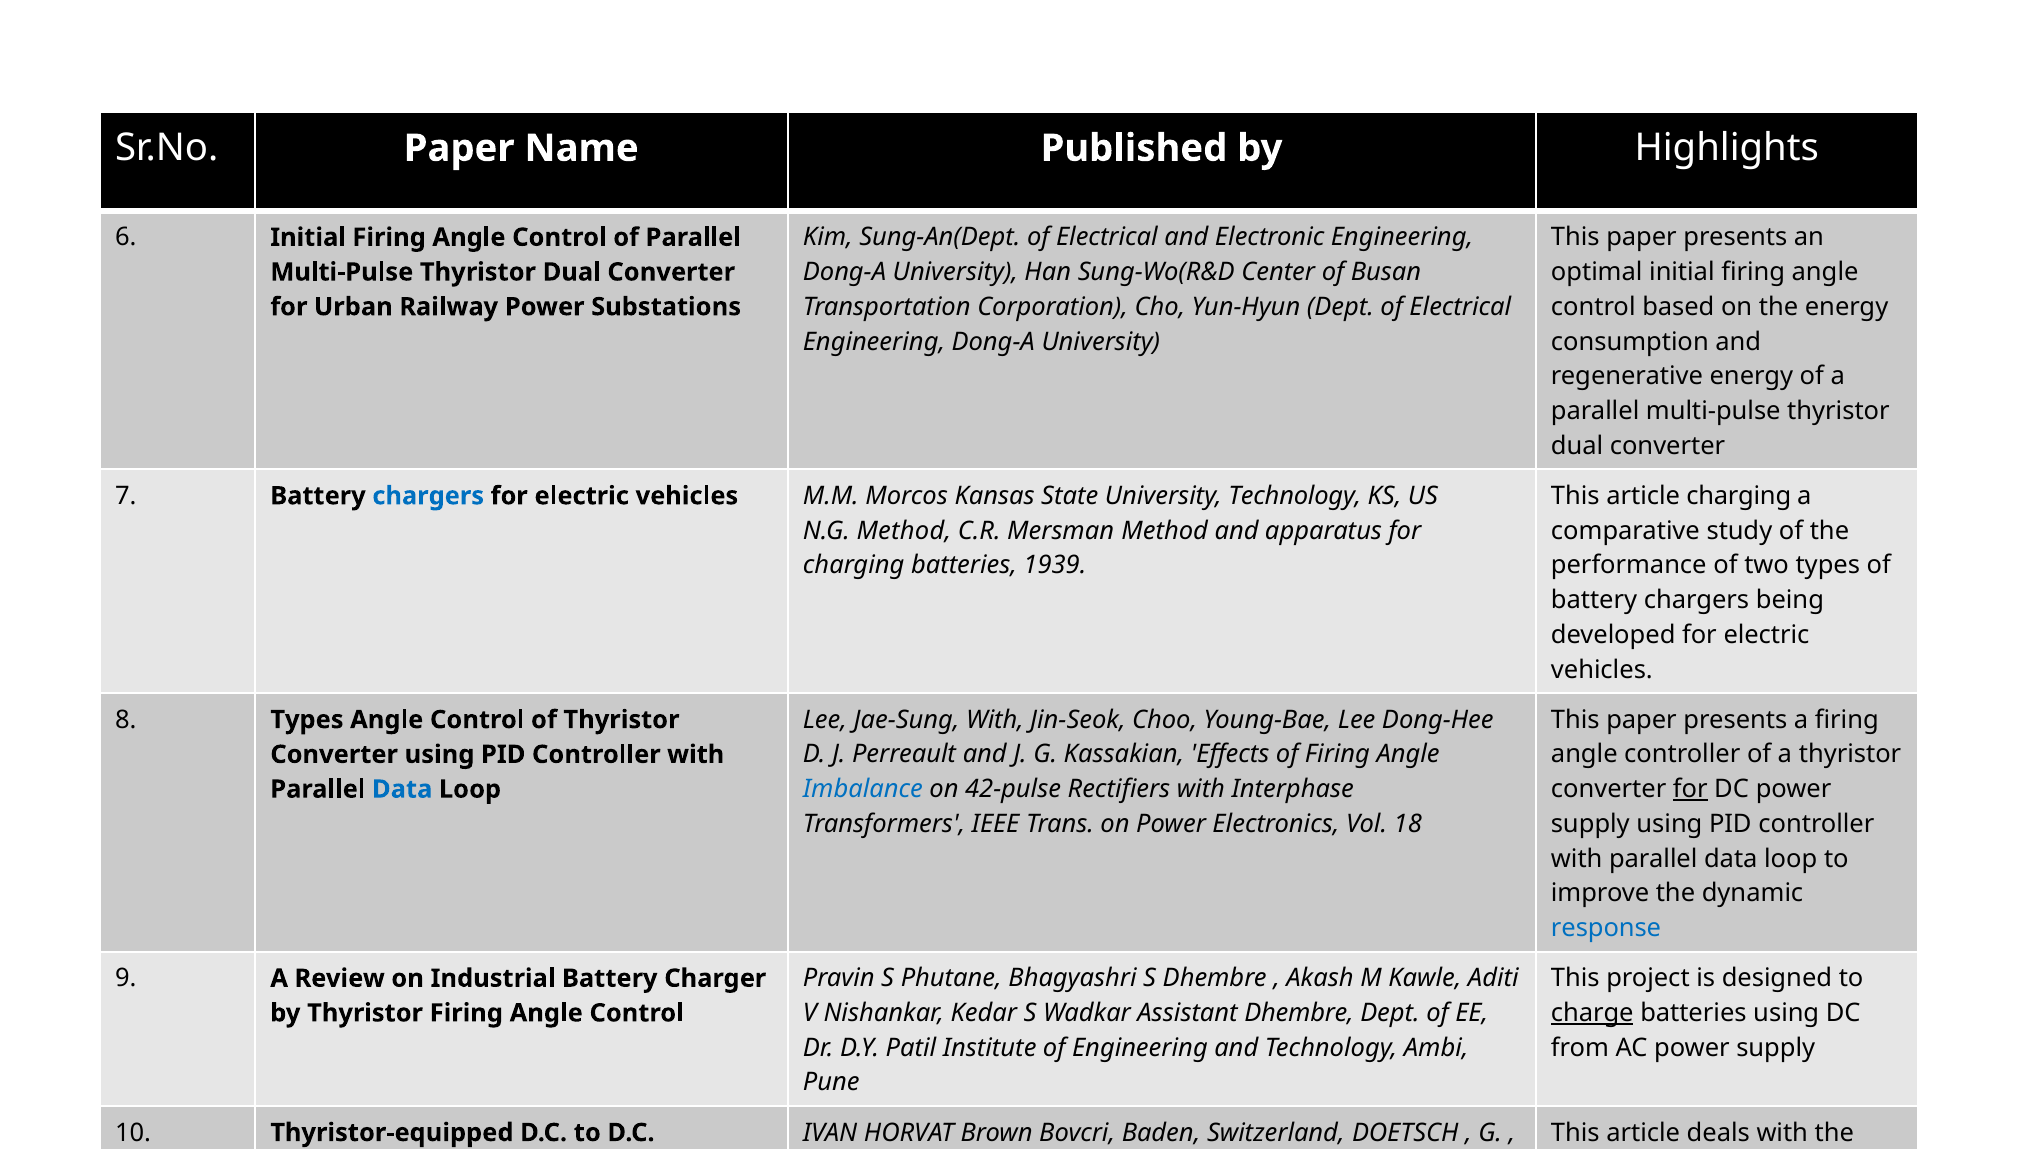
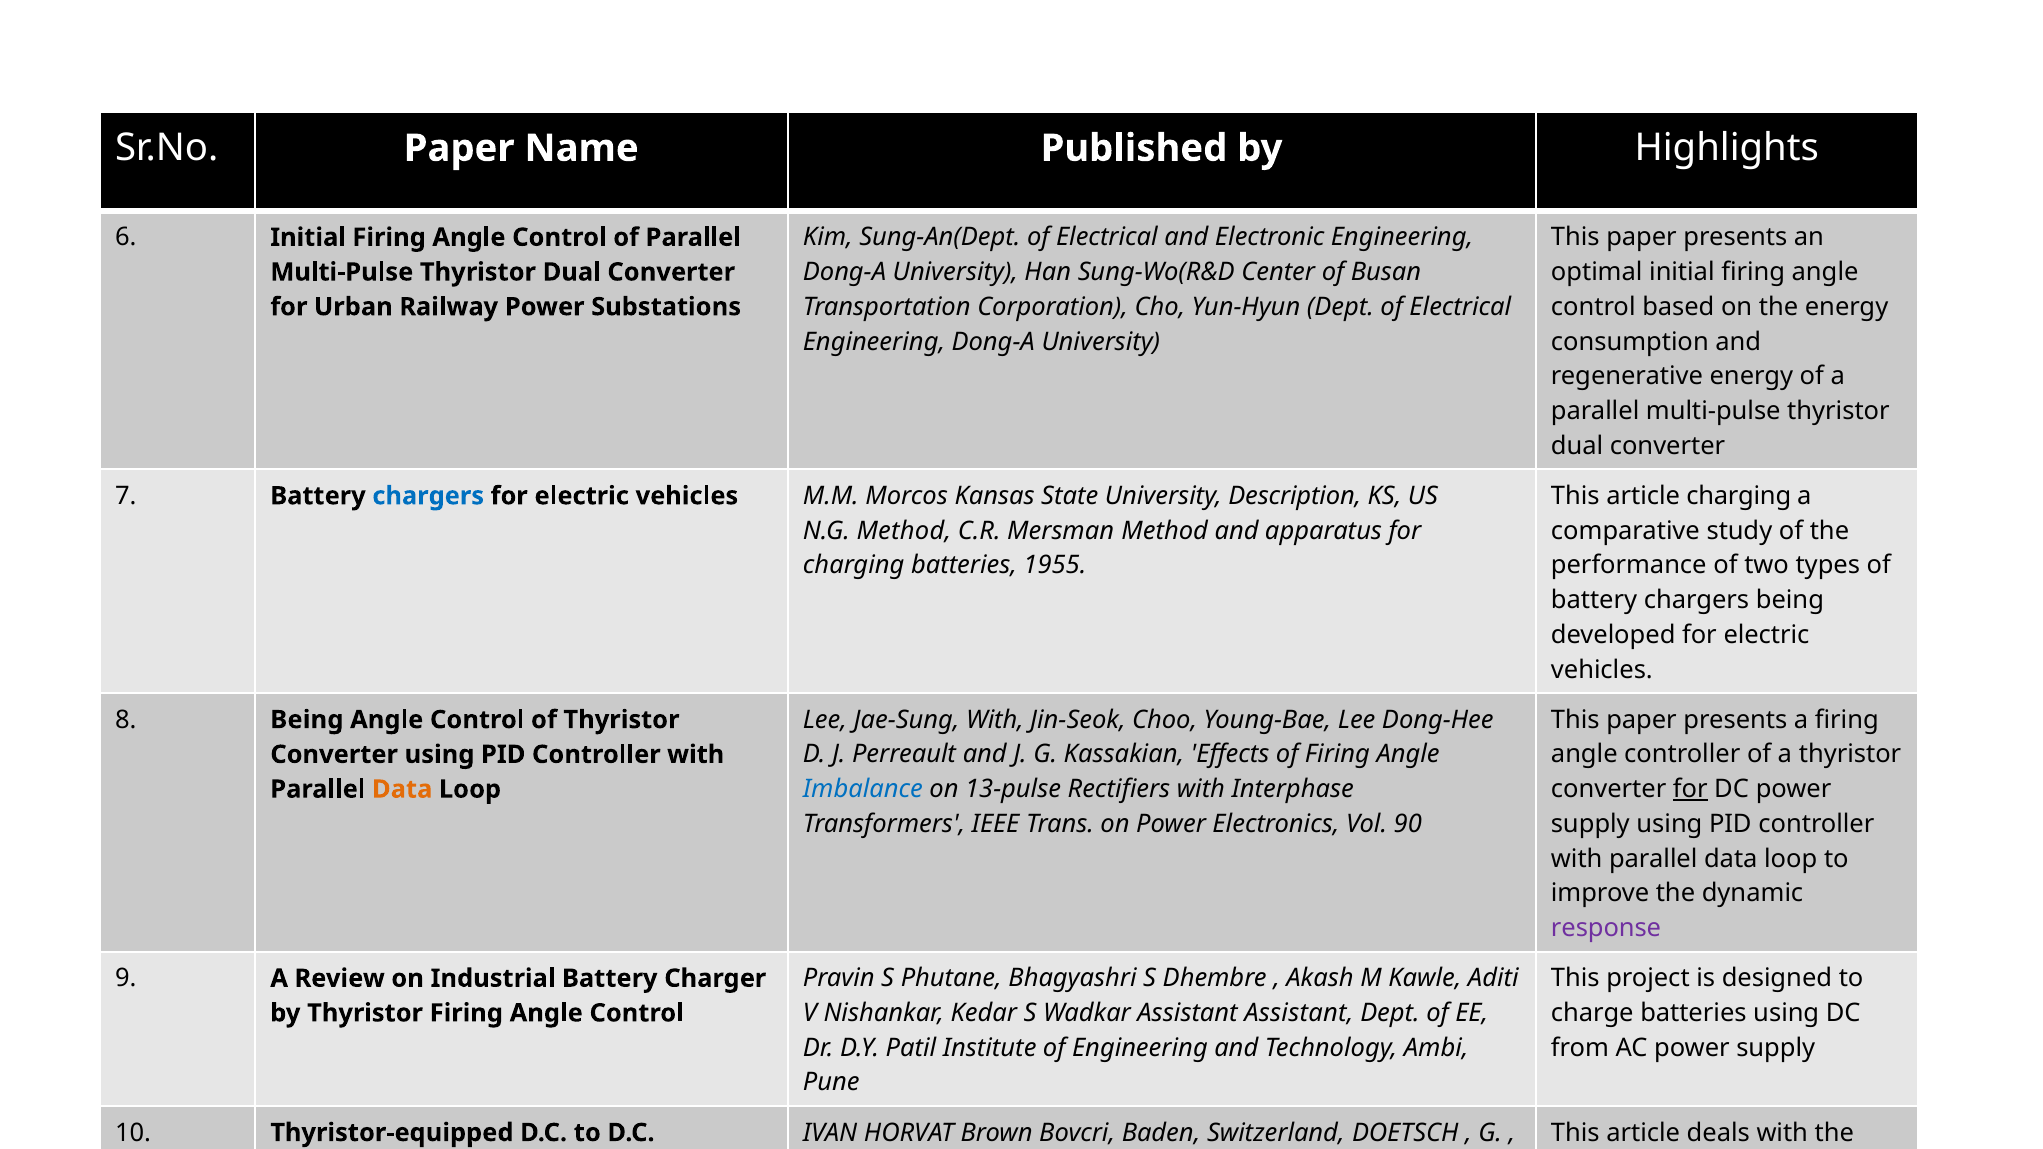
University Technology: Technology -> Description (1295, 496)
1939: 1939 -> 1955 (1055, 566)
8 Types: Types -> Being (307, 720)
42-pulse: 42-pulse -> 13-pulse (1013, 789)
Data colour: blue -> orange (402, 789)
18: 18 -> 90 (1408, 824)
response colour: blue -> purple (1606, 928)
Assistant Dhembre: Dhembre -> Assistant (1299, 1013)
charge underline: present -> none (1592, 1013)
